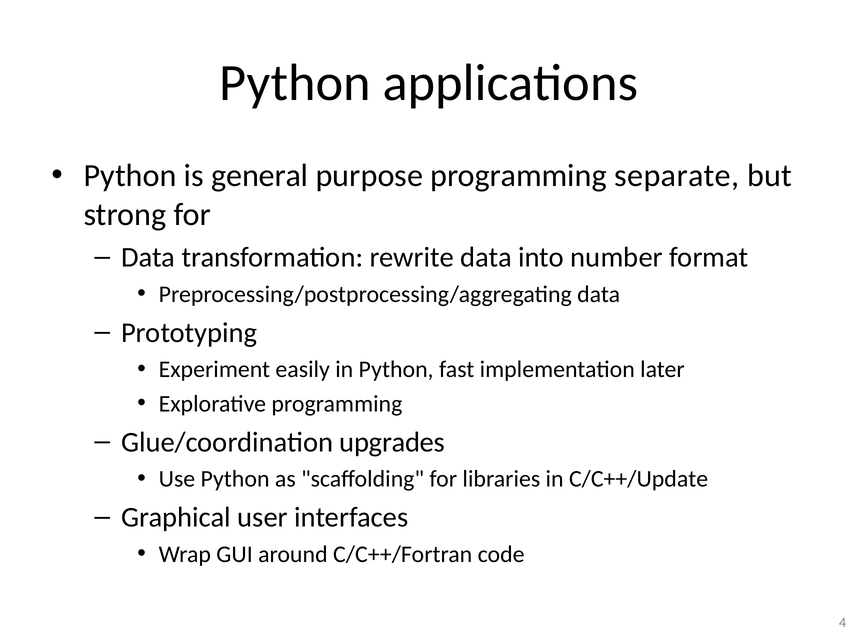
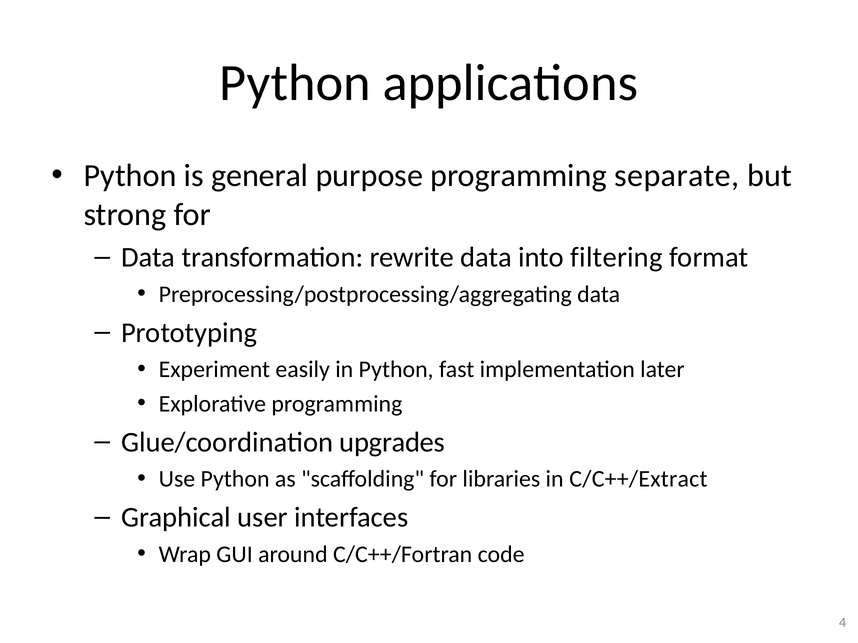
number: number -> filtering (616, 258)
C/C++/Update: C/C++/Update -> C/C++/Extract (638, 479)
